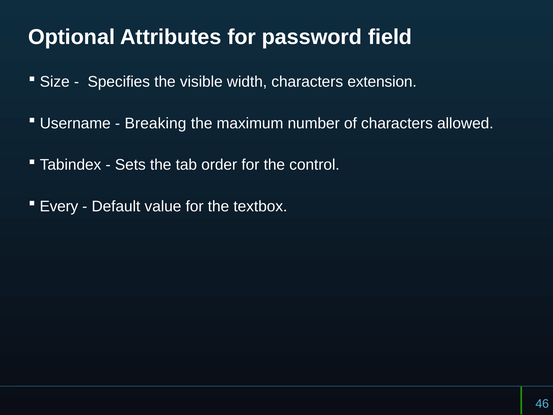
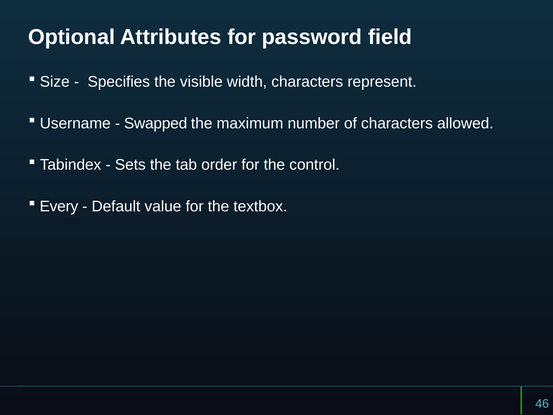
extension: extension -> represent (382, 82)
Breaking: Breaking -> Swapped (156, 123)
